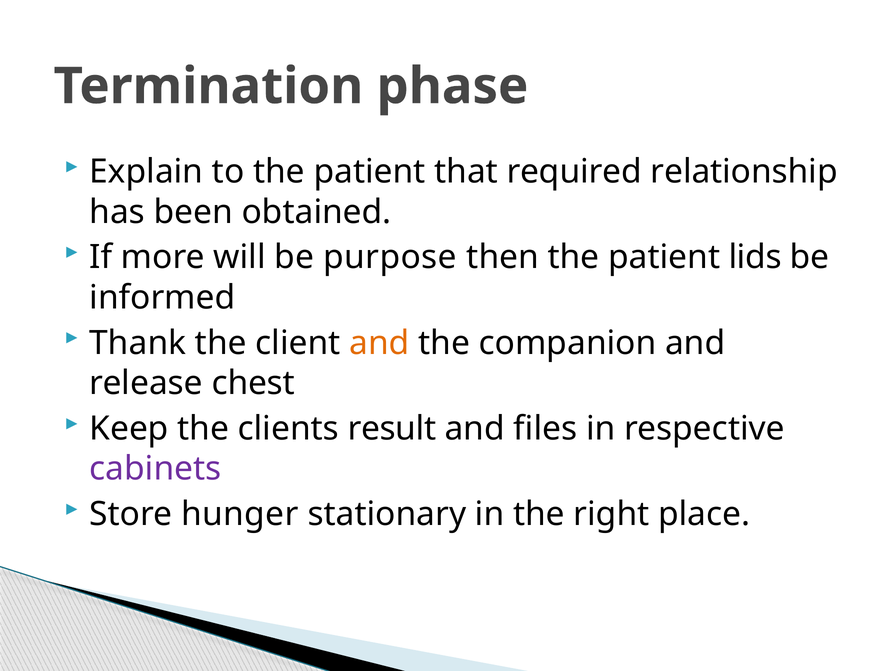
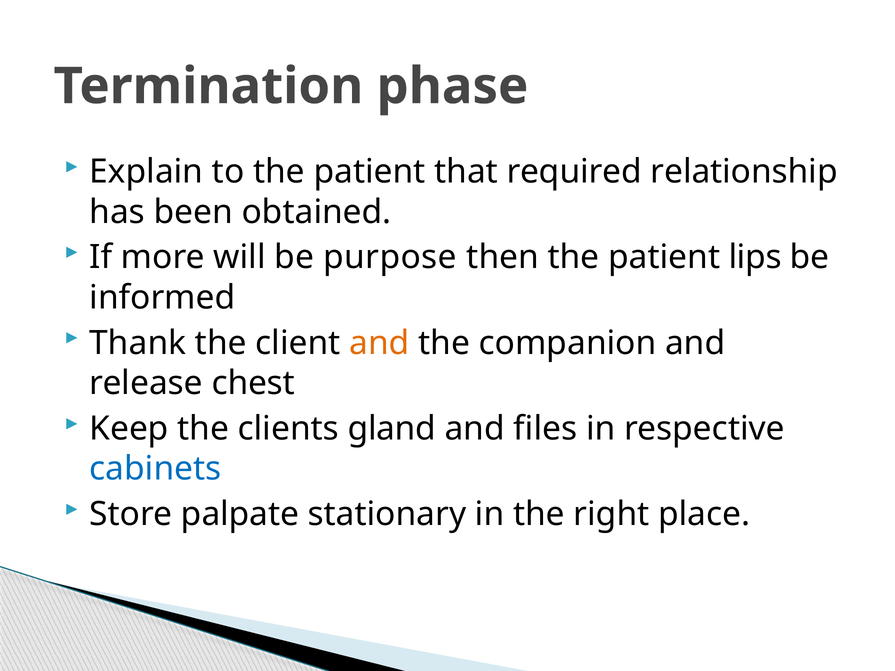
lids: lids -> lips (755, 257)
result: result -> gland (392, 429)
cabinets colour: purple -> blue (155, 469)
hunger: hunger -> palpate (240, 514)
